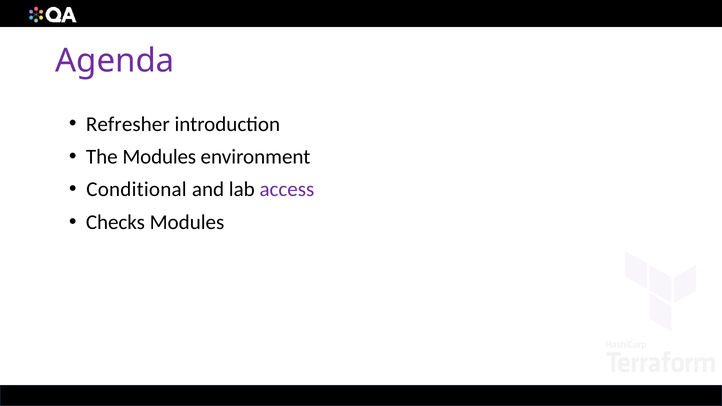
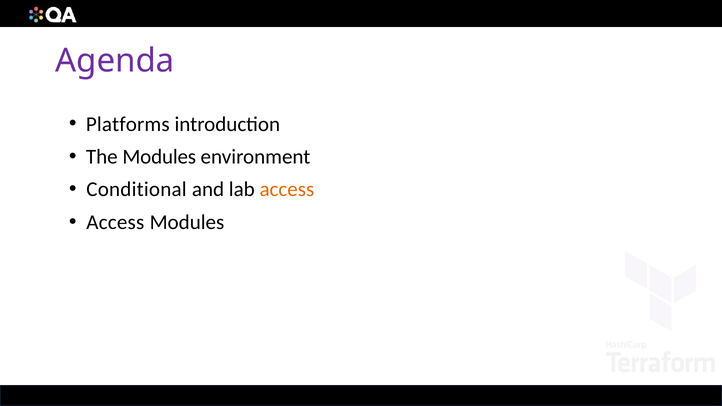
Refresher: Refresher -> Platforms (128, 124)
access colour: purple -> orange (287, 190)
Checks: Checks -> Access (115, 222)
